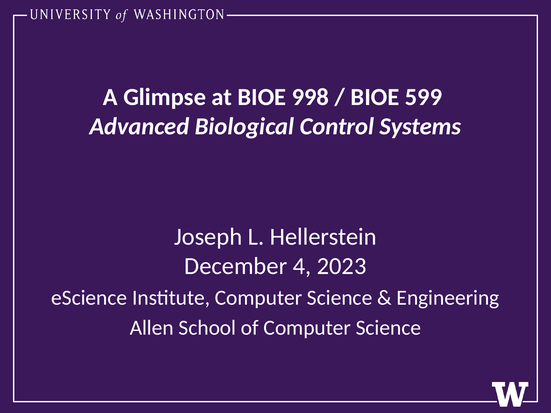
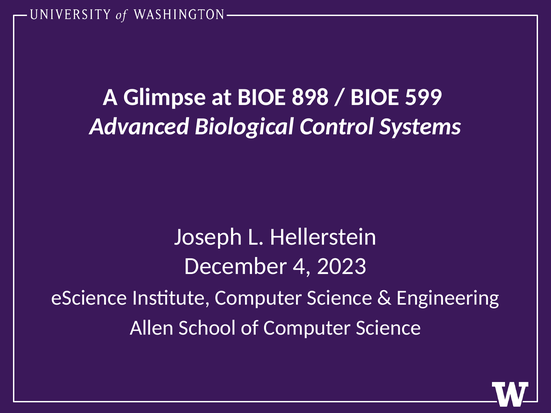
998: 998 -> 898 (310, 97)
